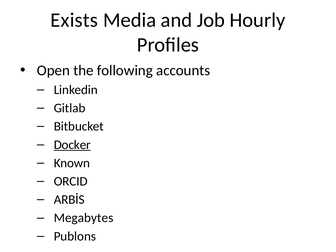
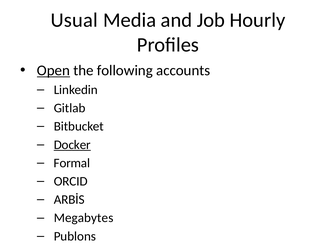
Exists: Exists -> Usual (74, 20)
Open underline: none -> present (53, 70)
Known: Known -> Formal (72, 163)
